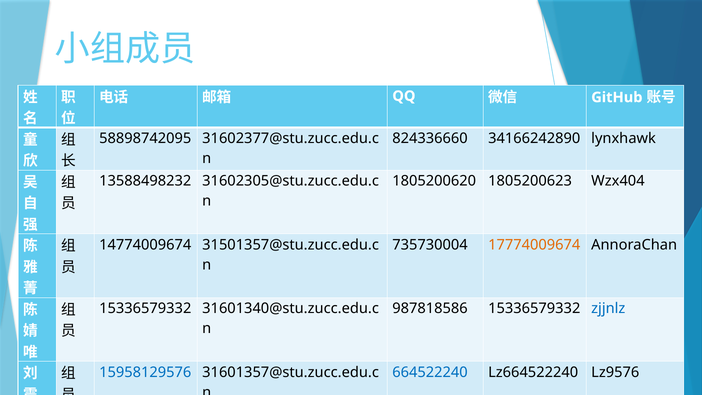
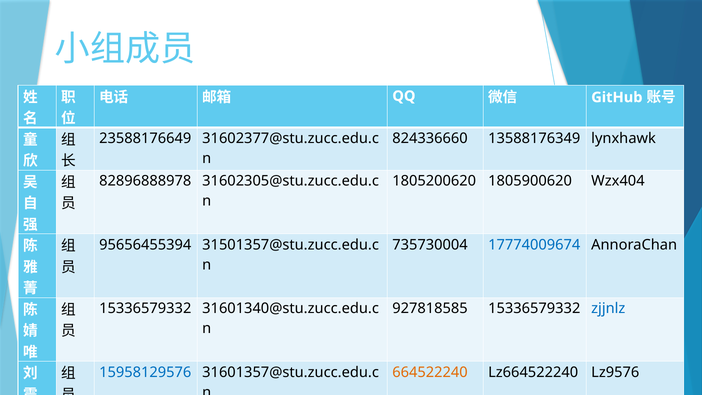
58898742095: 58898742095 -> 23588176649 (145, 139)
34166242890: 34166242890 -> 13588176349 (534, 139)
13588498232: 13588498232 -> 82896888978 (145, 181)
1805200623: 1805200623 -> 1805900620 (530, 181)
14774009674: 14774009674 -> 95656455394 (145, 245)
17774009674 colour: orange -> blue (534, 245)
987818586: 987818586 -> 927818585 (430, 308)
664522240 colour: blue -> orange (430, 372)
